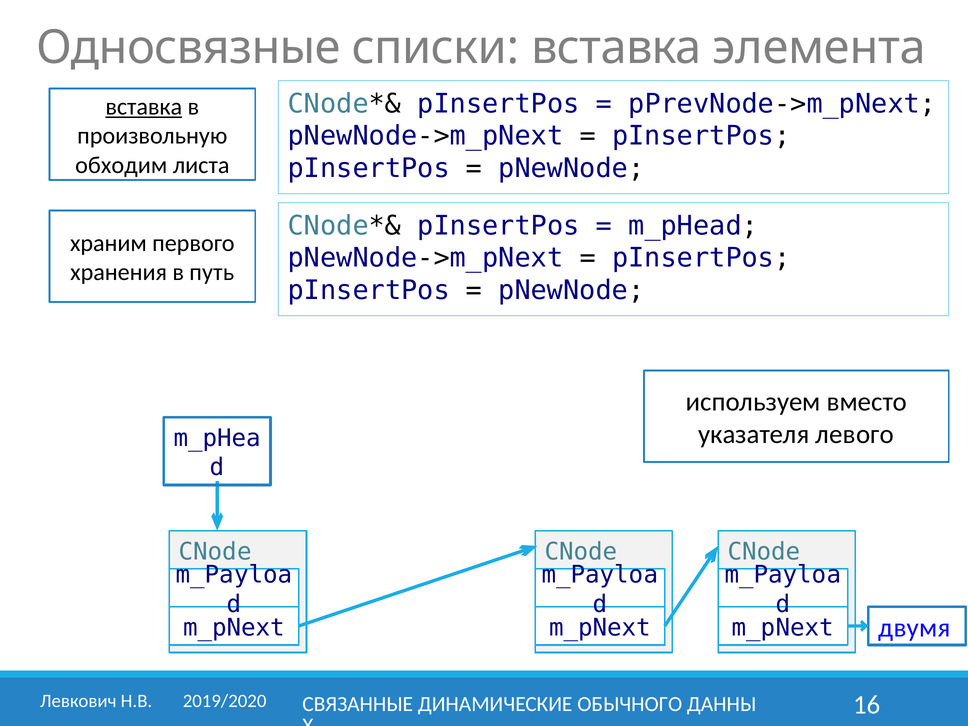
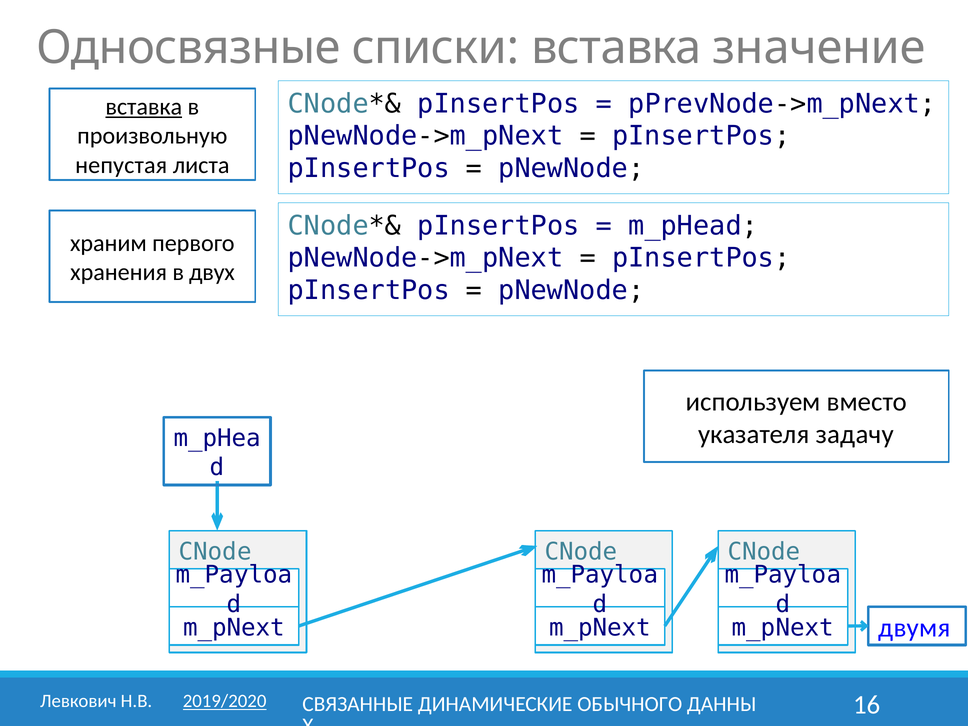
элемента: элемента -> значение (819, 48)
обходим: обходим -> непустая (121, 165)
путь: путь -> двух (212, 272)
левого: левого -> задачу (855, 434)
2019/2020 underline: none -> present (225, 701)
